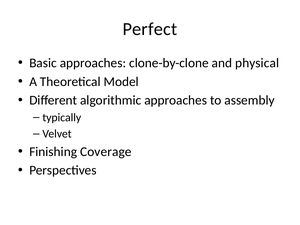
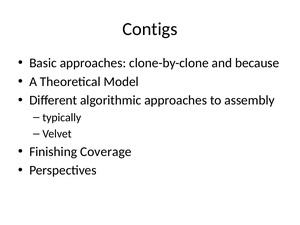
Perfect: Perfect -> Contigs (150, 29)
physical: physical -> because (257, 63)
